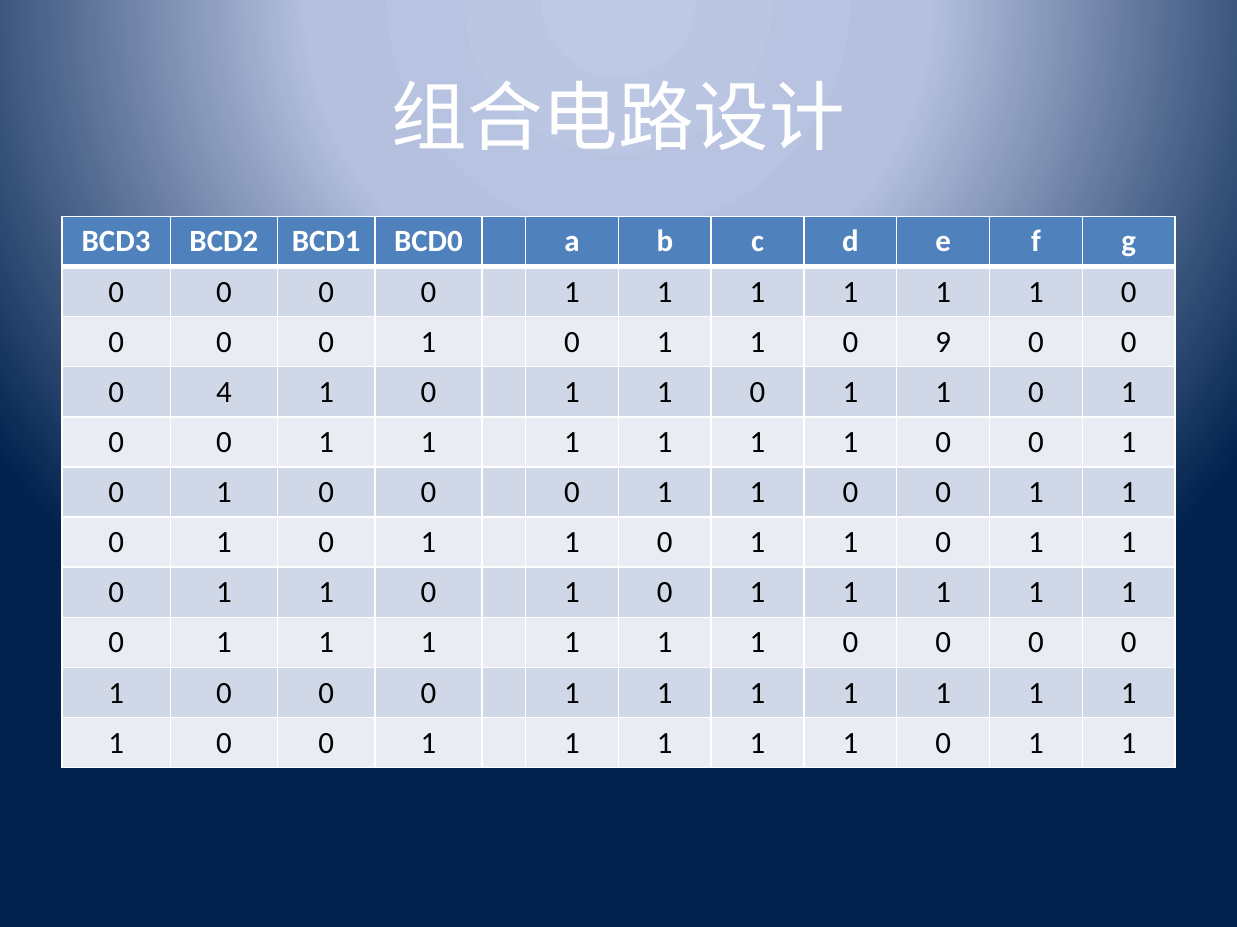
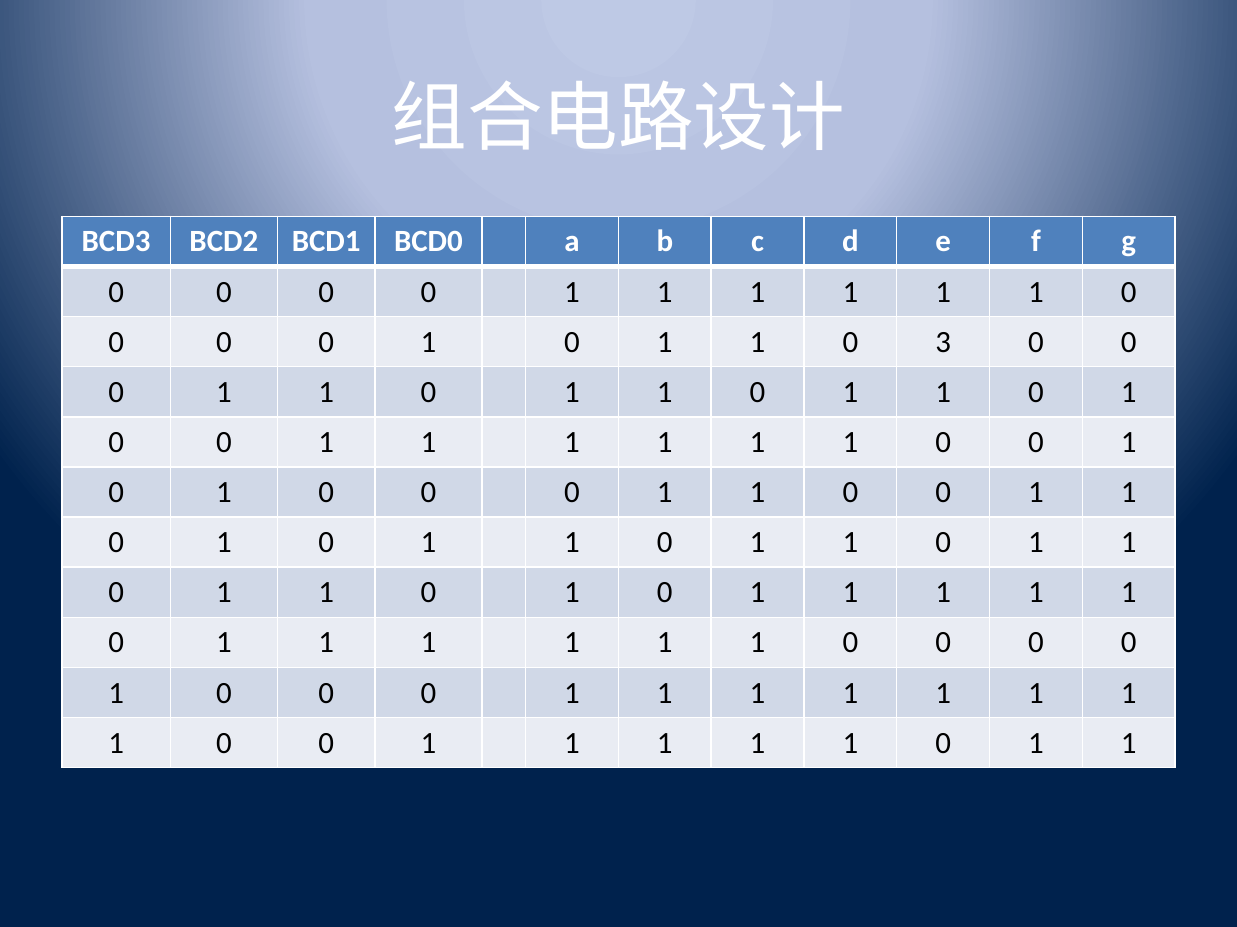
9: 9 -> 3 (943, 342)
4: 4 -> 1 (224, 392)
